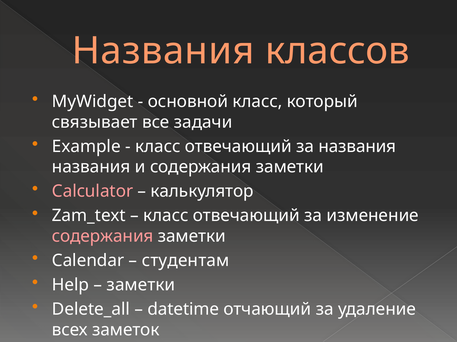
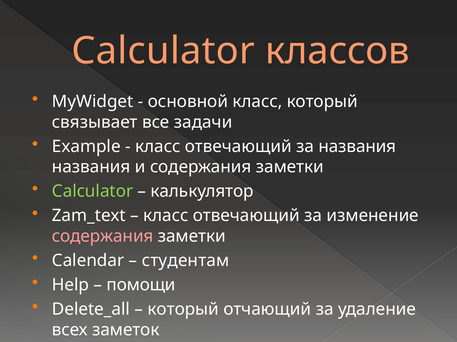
Названия: Названия -> Calculator (163, 51)
Calculator colour: pink -> light green (93, 192)
заметки: заметки -> помощи (141, 285)
datetime: datetime -> который (183, 310)
